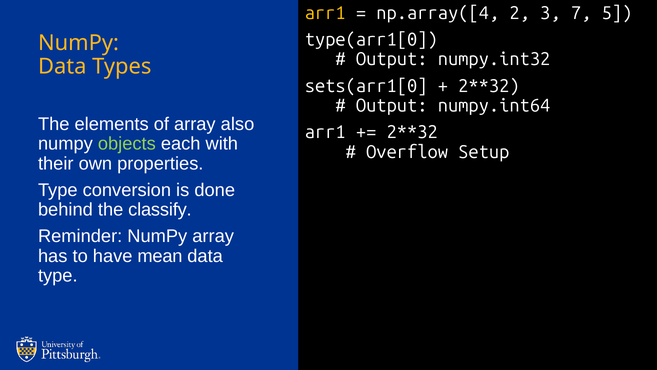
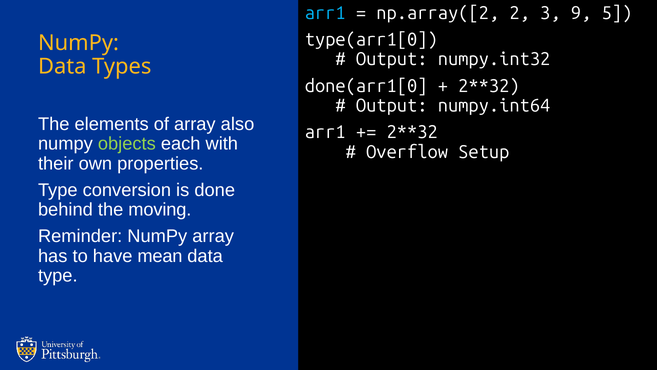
arr1 colour: yellow -> light blue (325, 13)
np.array([4: np.array([4 -> np.array([2 (438, 13)
7: 7 -> 9 (581, 13)
sets(arr1[0: sets(arr1[0 -> done(arr1[0 (366, 86)
classify: classify -> moving (160, 210)
